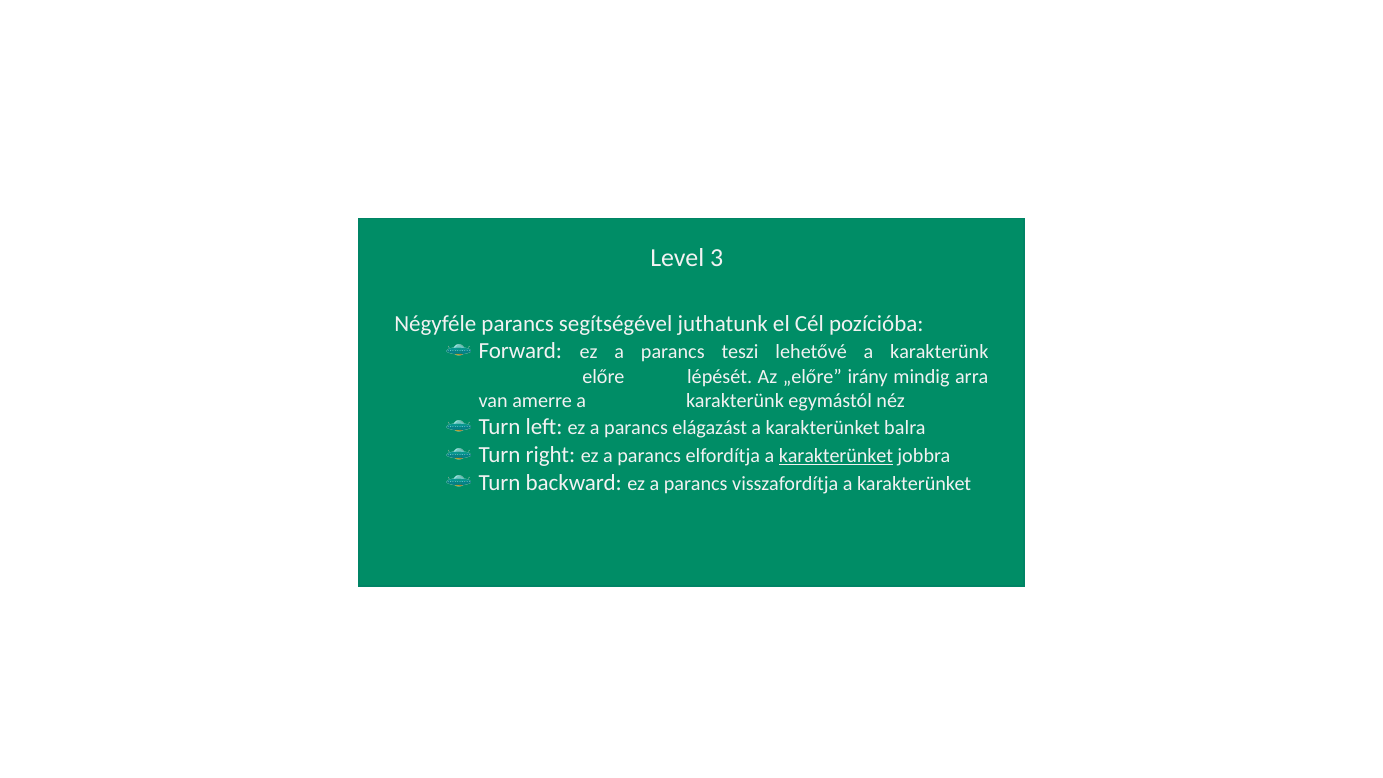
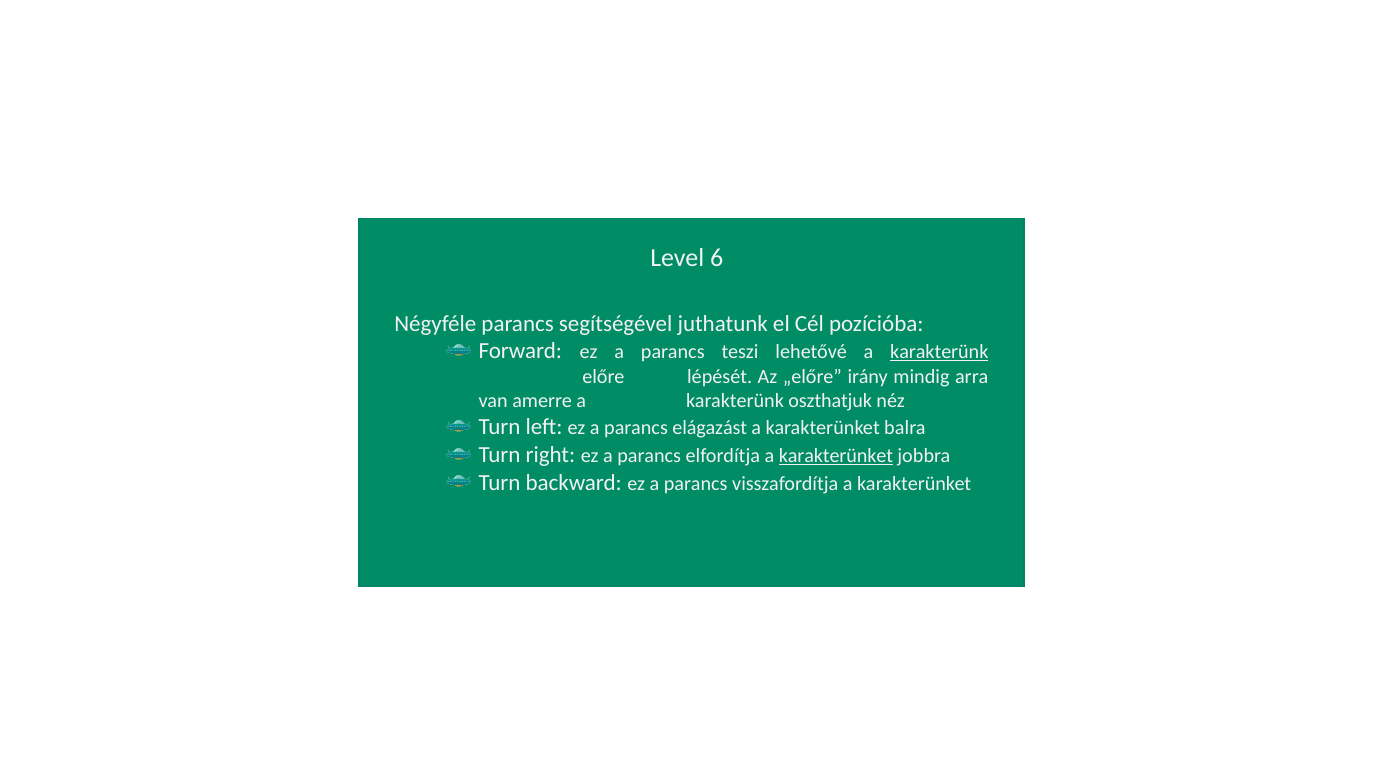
3: 3 -> 6 (717, 258)
karakterünk underline: none -> present (939, 352)
egymástól: egymástól -> oszthatjuk (830, 401)
